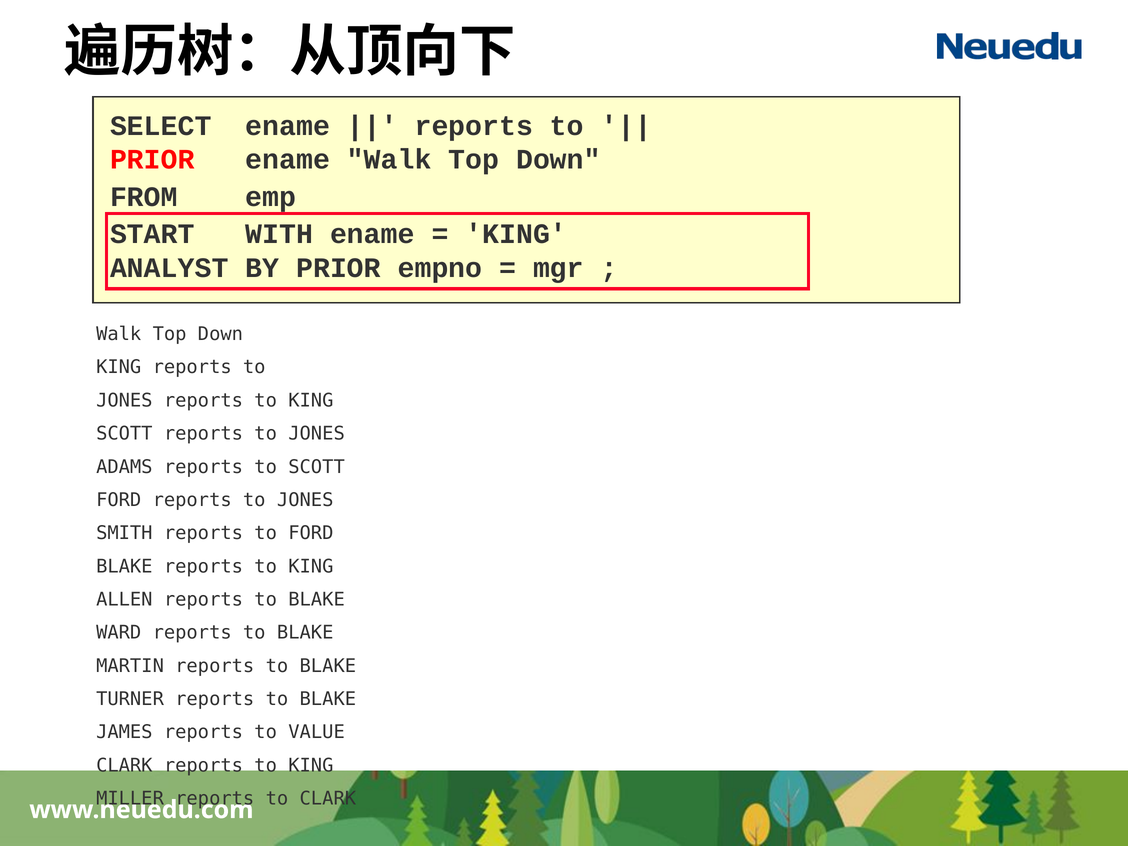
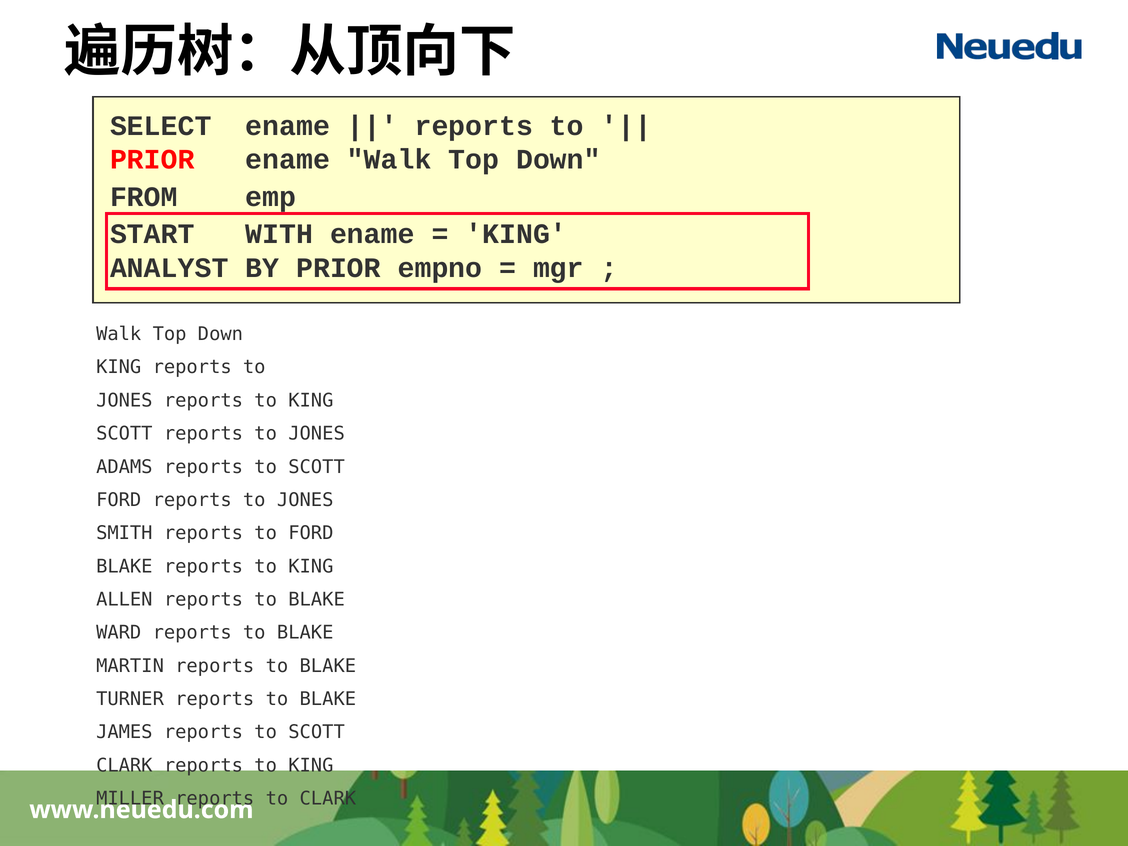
JAMES reports to VALUE: VALUE -> SCOTT (317, 732)
